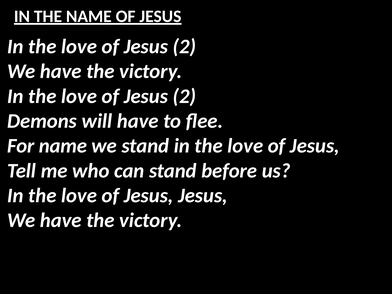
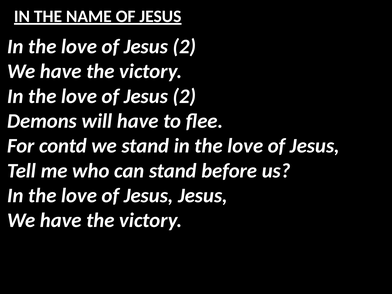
For name: name -> contd (63, 146)
